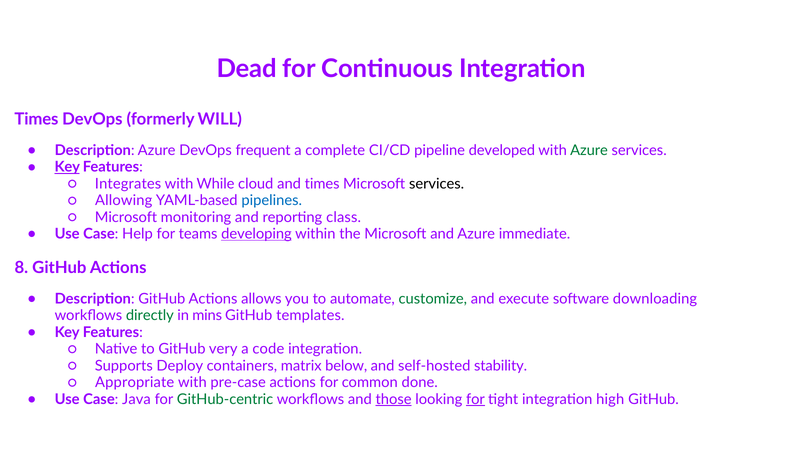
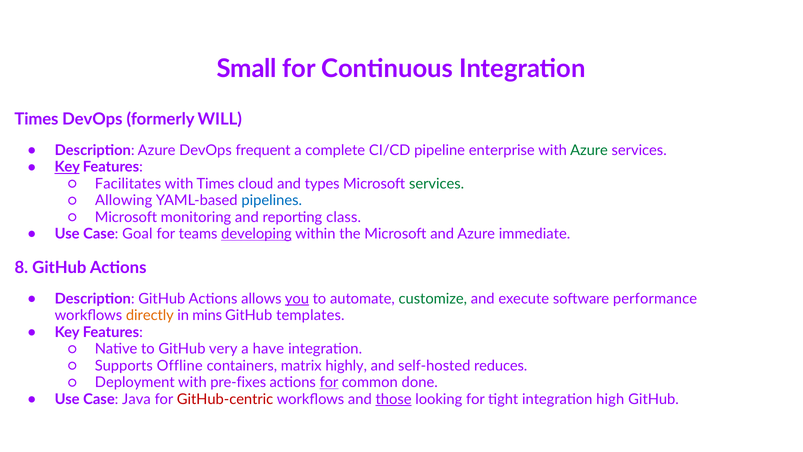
Dead: Dead -> Small (247, 69)
developed: developed -> enterprise (502, 150)
Integrates: Integrates -> Facilitates (128, 184)
with While: While -> Times (216, 184)
and times: times -> types (322, 184)
services colour: black -> green (437, 184)
Help: Help -> Goal (137, 234)
you underline: none -> present (297, 299)
downloading: downloading -> performance (655, 299)
directly colour: green -> orange (150, 315)
code: code -> have (268, 349)
Deploy: Deploy -> Offline (180, 365)
below: below -> highly (346, 365)
stability: stability -> reduces (501, 365)
Appropriate: Appropriate -> Deployment (135, 382)
pre-case: pre-case -> pre-fixes (238, 382)
for underline: none -> present (329, 382)
GitHub-centric colour: green -> red (225, 399)
for underline: present -> none (475, 399)
